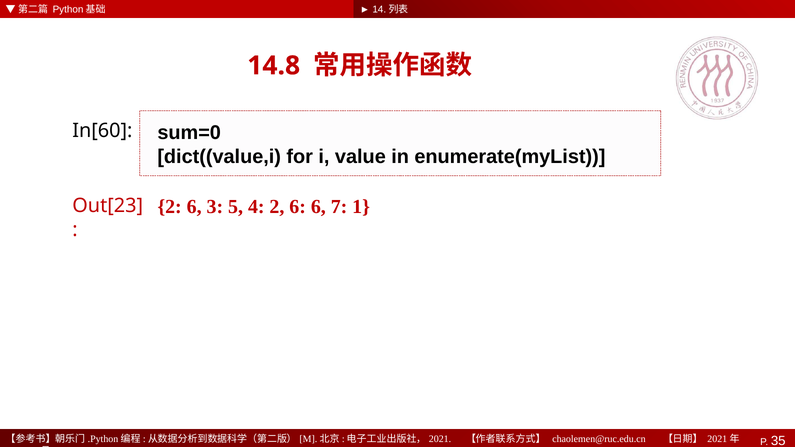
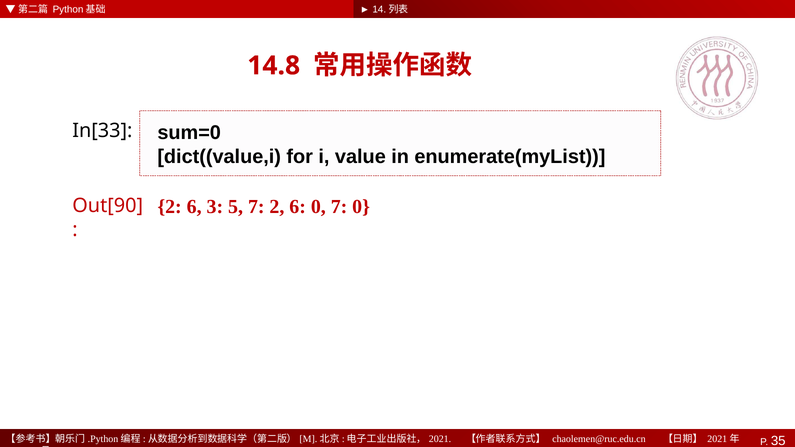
In[60: In[60 -> In[33 (102, 131)
5 4: 4 -> 7 (256, 207)
6 6: 6 -> 0 (318, 207)
7 1: 1 -> 0 (361, 207)
Out[23: Out[23 -> Out[90 (108, 206)
